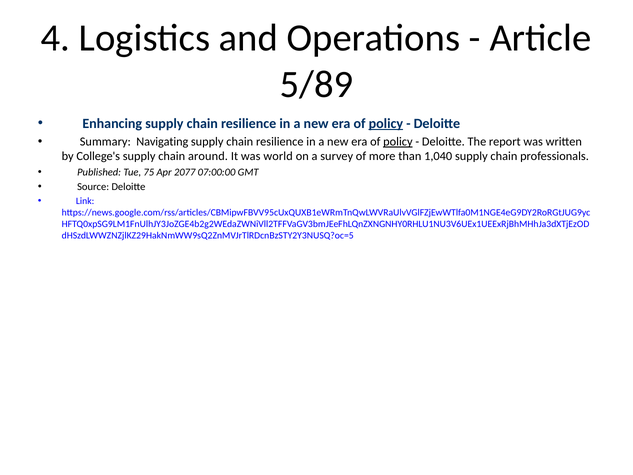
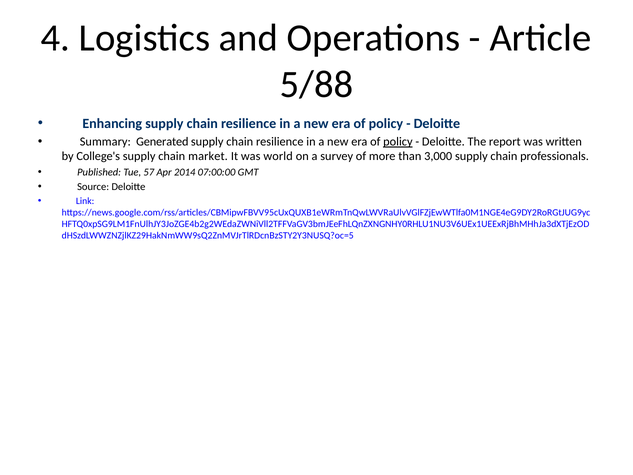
5/89: 5/89 -> 5/88 (316, 84)
policy underline: present -> none (386, 123)
Navigating: Navigating -> Generated (162, 142)
around: around -> market (208, 156)
1,040: 1,040 -> 3,000 (438, 156)
75: 75 -> 57 (149, 172)
2077: 2077 -> 2014 (185, 172)
